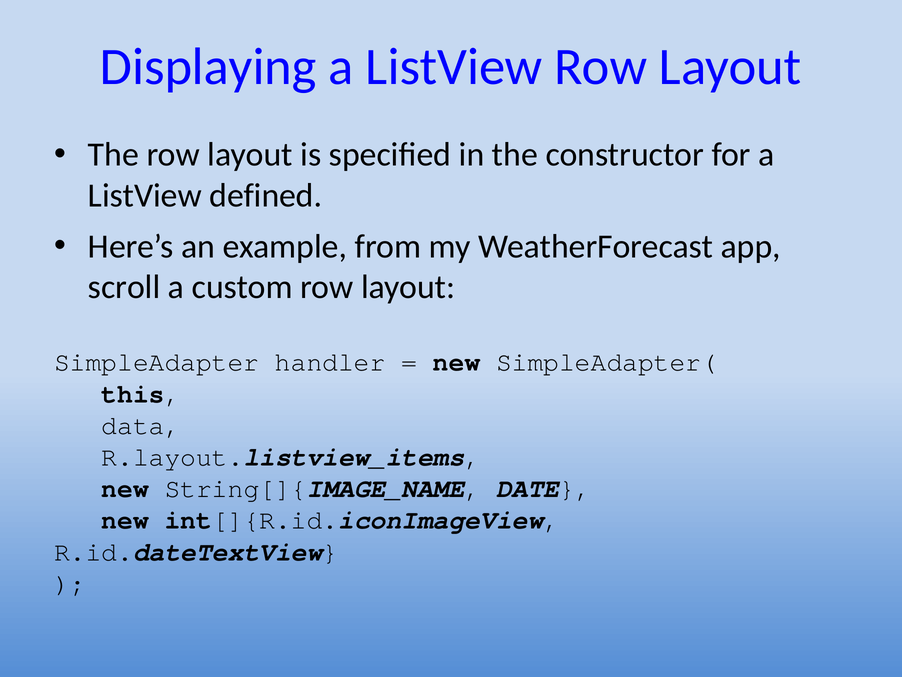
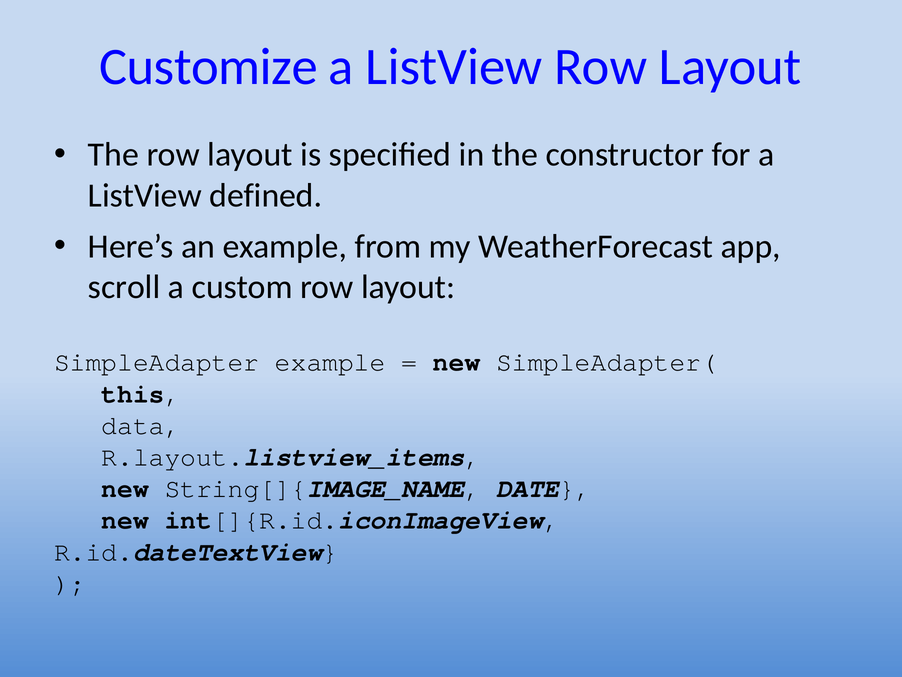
Displaying: Displaying -> Customize (209, 67)
SimpleAdapter handler: handler -> example (330, 362)
